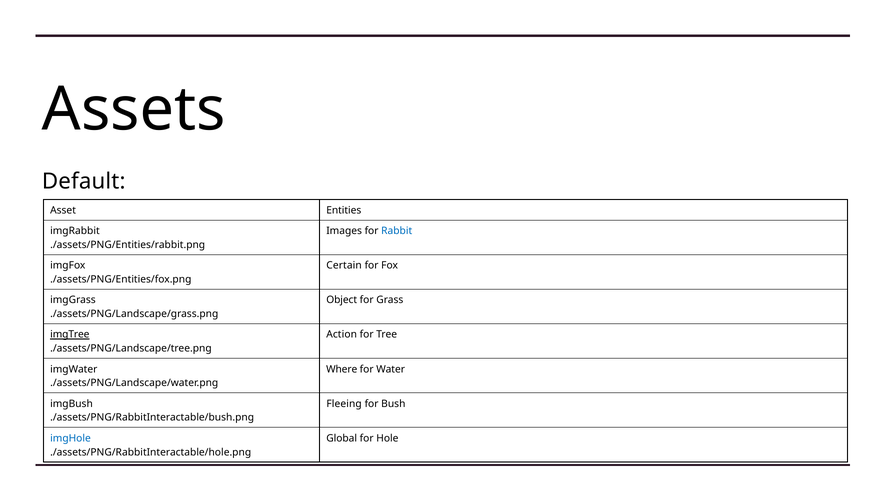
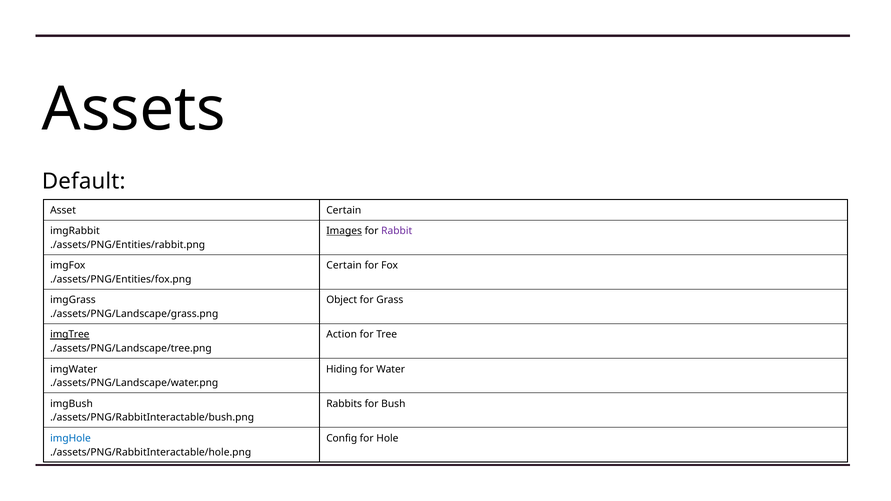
Asset Entities: Entities -> Certain (344, 210)
Images underline: none -> present (344, 231)
Rabbit colour: blue -> purple (397, 231)
Where: Where -> Hiding (342, 369)
Fleeing: Fleeing -> Rabbits (344, 404)
Global: Global -> Config (342, 438)
